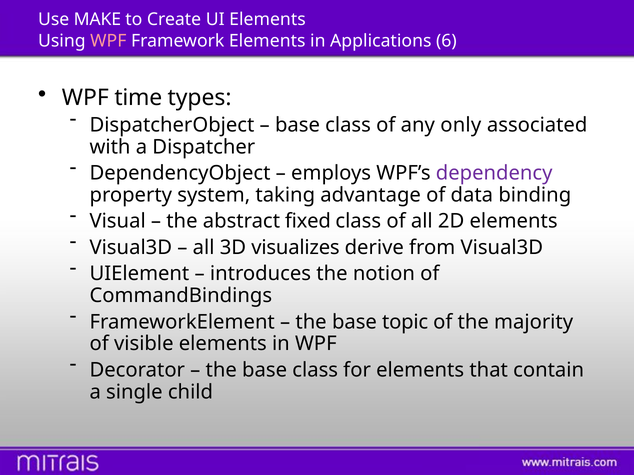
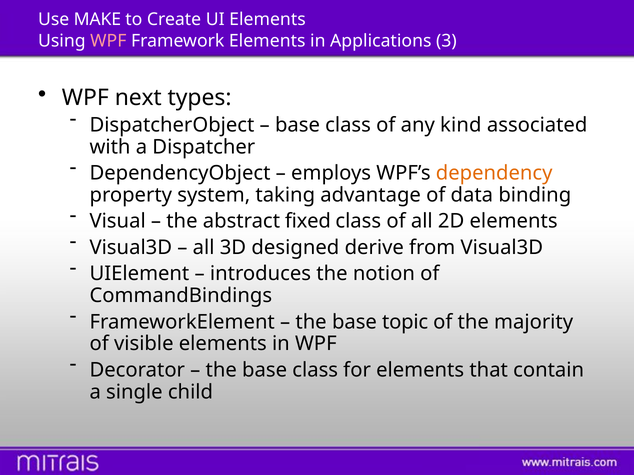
6: 6 -> 3 (446, 41)
time: time -> next (138, 98)
only: only -> kind (461, 125)
dependency colour: purple -> orange (494, 173)
visualizes: visualizes -> designed (295, 248)
